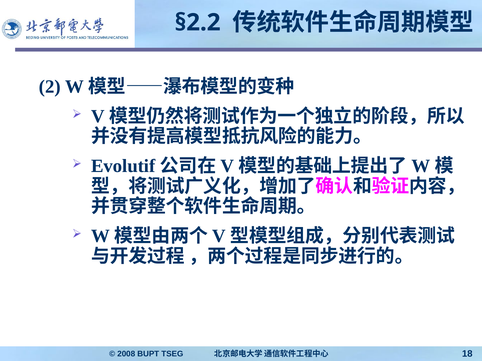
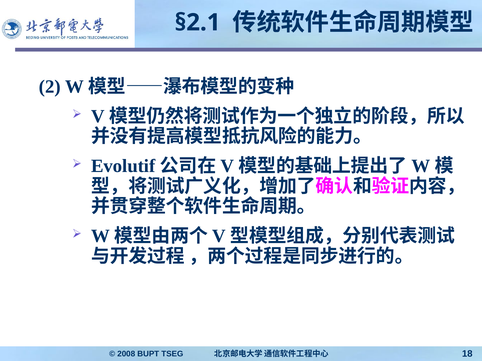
§2.2: §2.2 -> §2.1 (198, 23)
